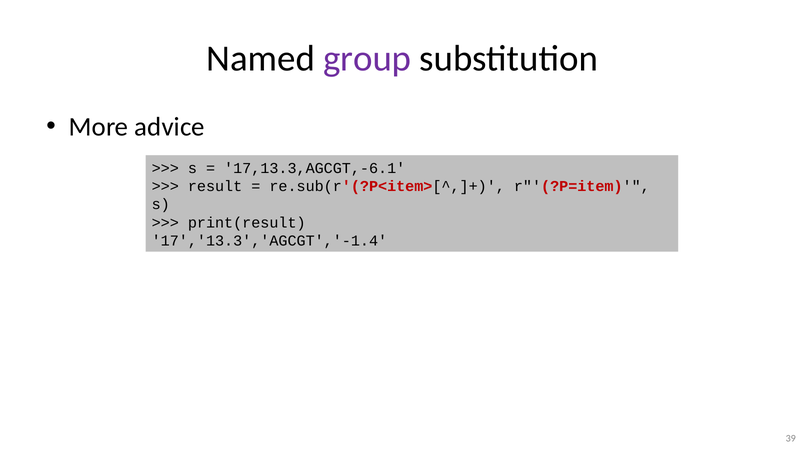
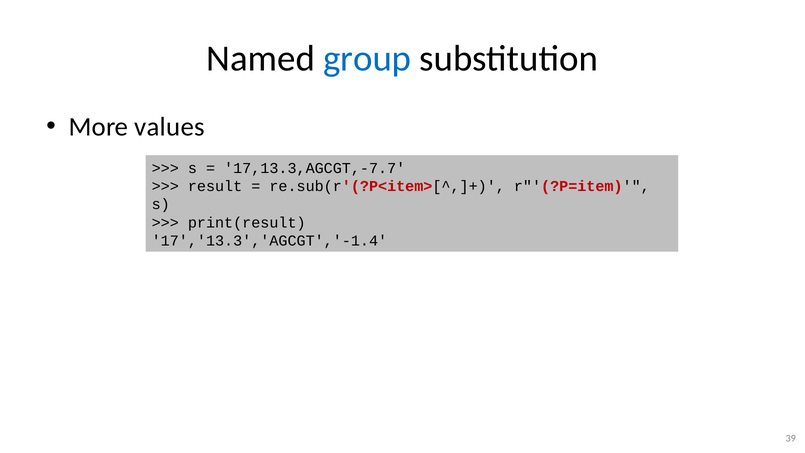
group colour: purple -> blue (367, 58)
advice: advice -> values (170, 127)
17,13.3,AGCGT,-6.1: 17,13.3,AGCGT,-6.1 -> 17,13.3,AGCGT,-7.7 (315, 168)
